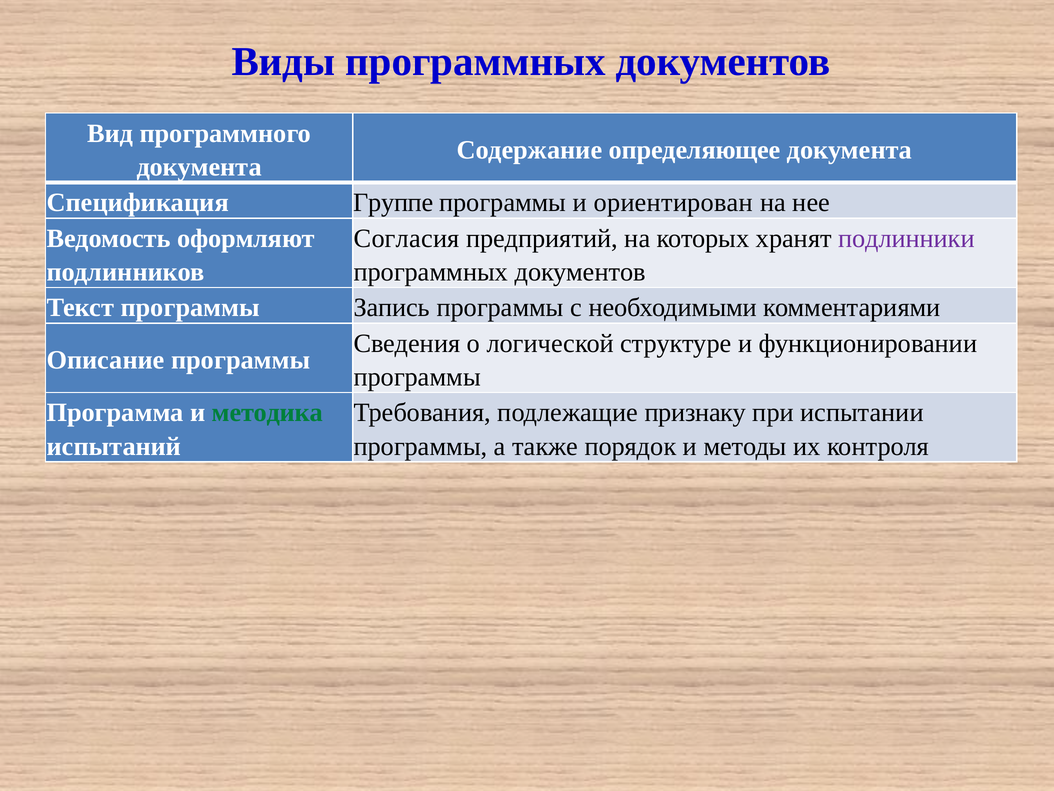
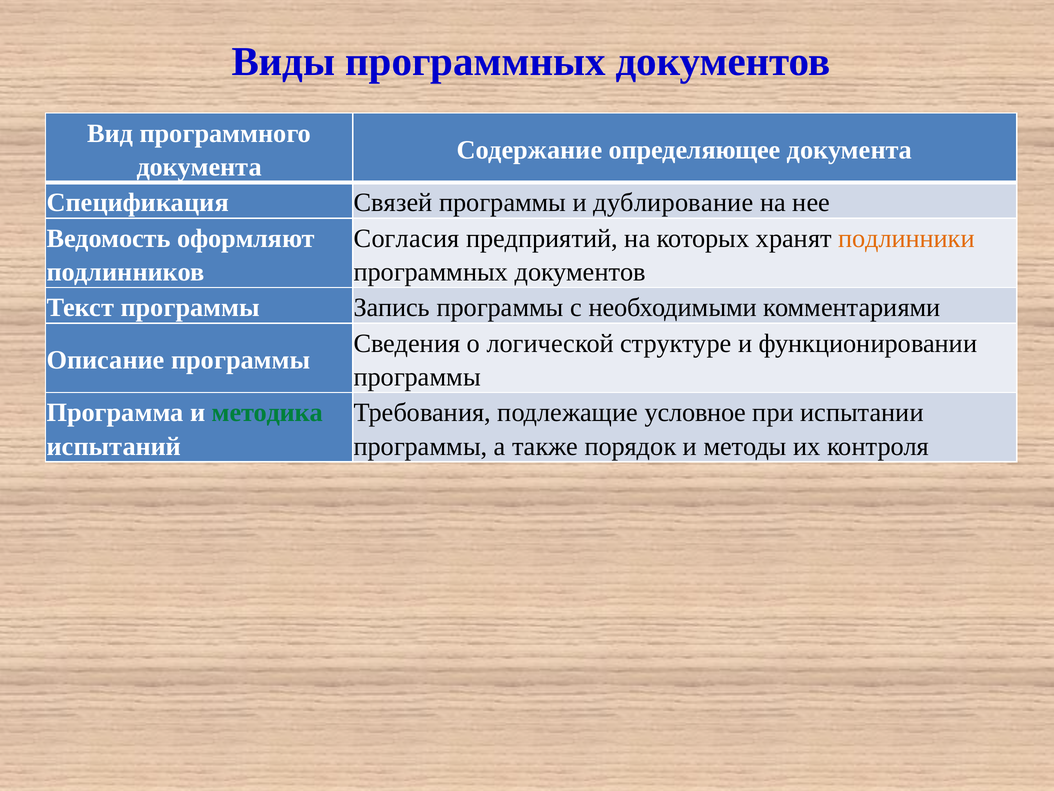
Группе: Группе -> Связей (393, 203)
ориентирован: ориентирован -> дублирование (673, 203)
подлинники colour: purple -> orange (906, 238)
признаку: признаку -> условное (695, 413)
